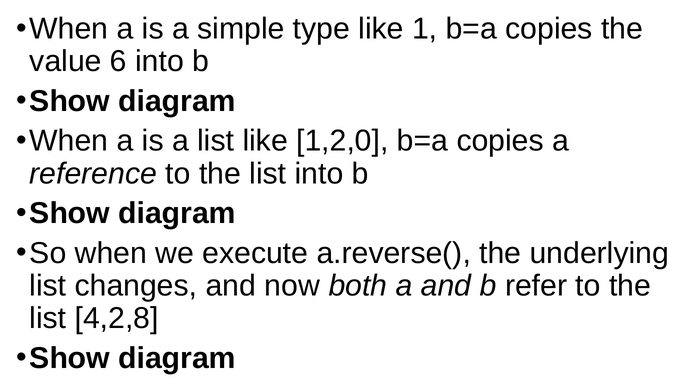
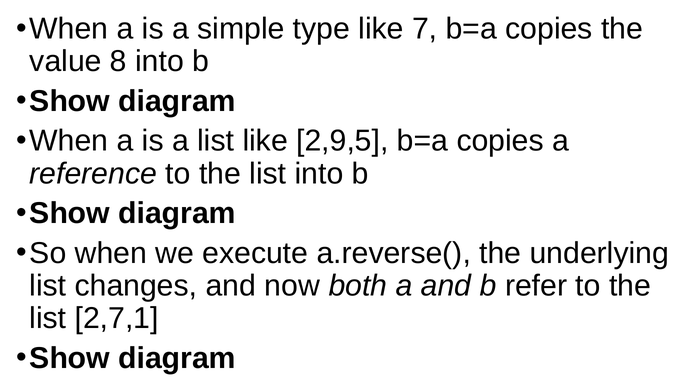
1: 1 -> 7 (425, 29)
6: 6 -> 8 (118, 62)
1,2,0: 1,2,0 -> 2,9,5 (342, 141)
4,2,8: 4,2,8 -> 2,7,1 (117, 319)
